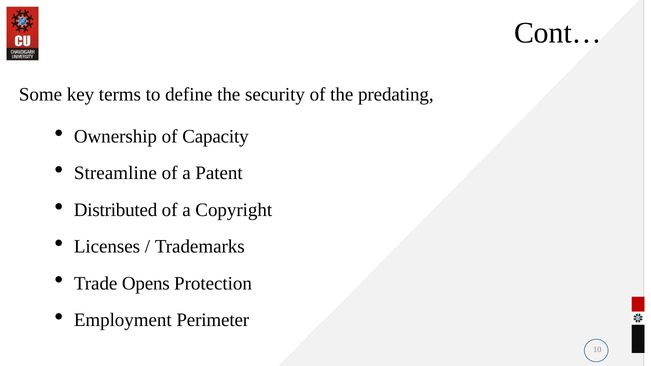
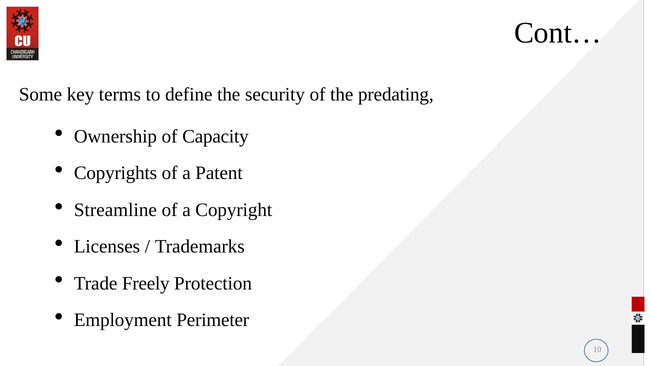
Streamline: Streamline -> Copyrights (115, 173)
Distributed: Distributed -> Streamline (115, 210)
Opens: Opens -> Freely (146, 283)
